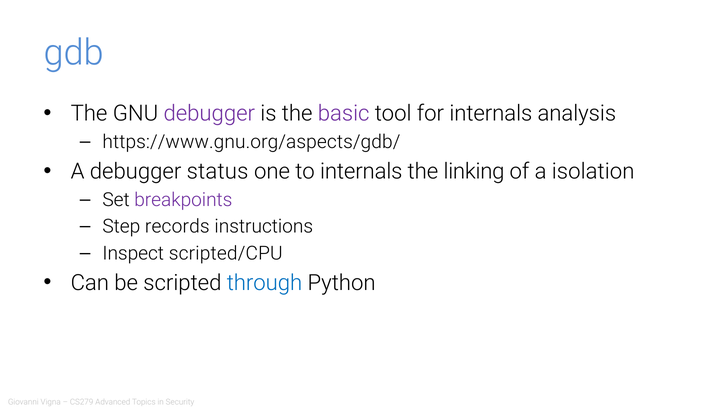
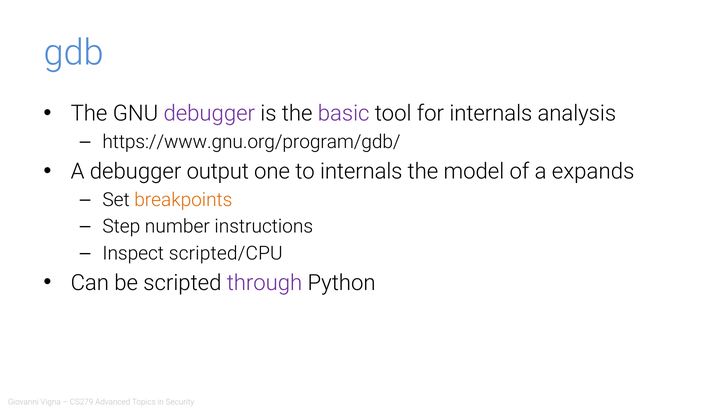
https://www.gnu.org/aspects/gdb/: https://www.gnu.org/aspects/gdb/ -> https://www.gnu.org/program/gdb/ (251, 142)
status: status -> output (218, 171)
linking: linking -> model (474, 171)
isolation: isolation -> expands (593, 171)
breakpoints colour: purple -> orange (183, 200)
records: records -> number (177, 227)
through colour: blue -> purple (264, 283)
